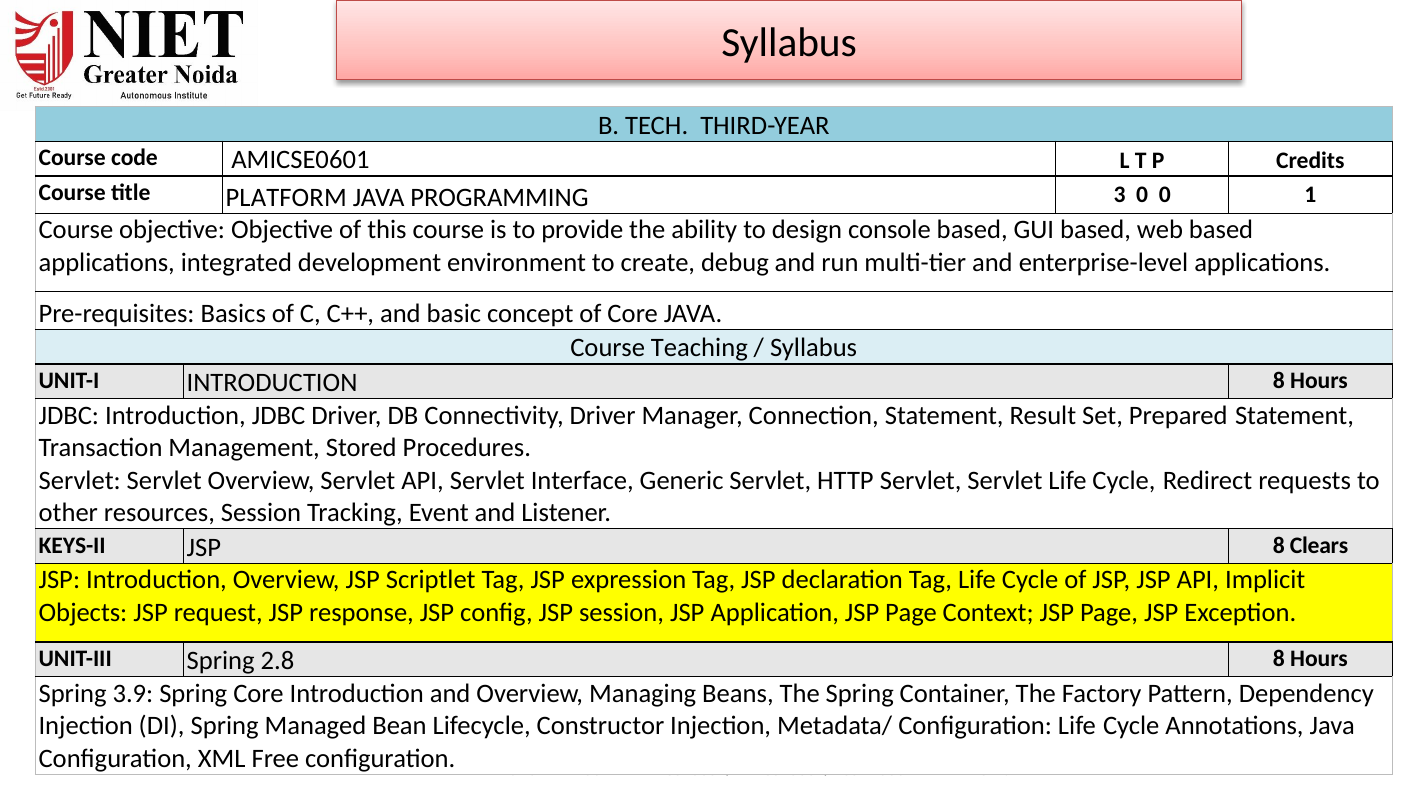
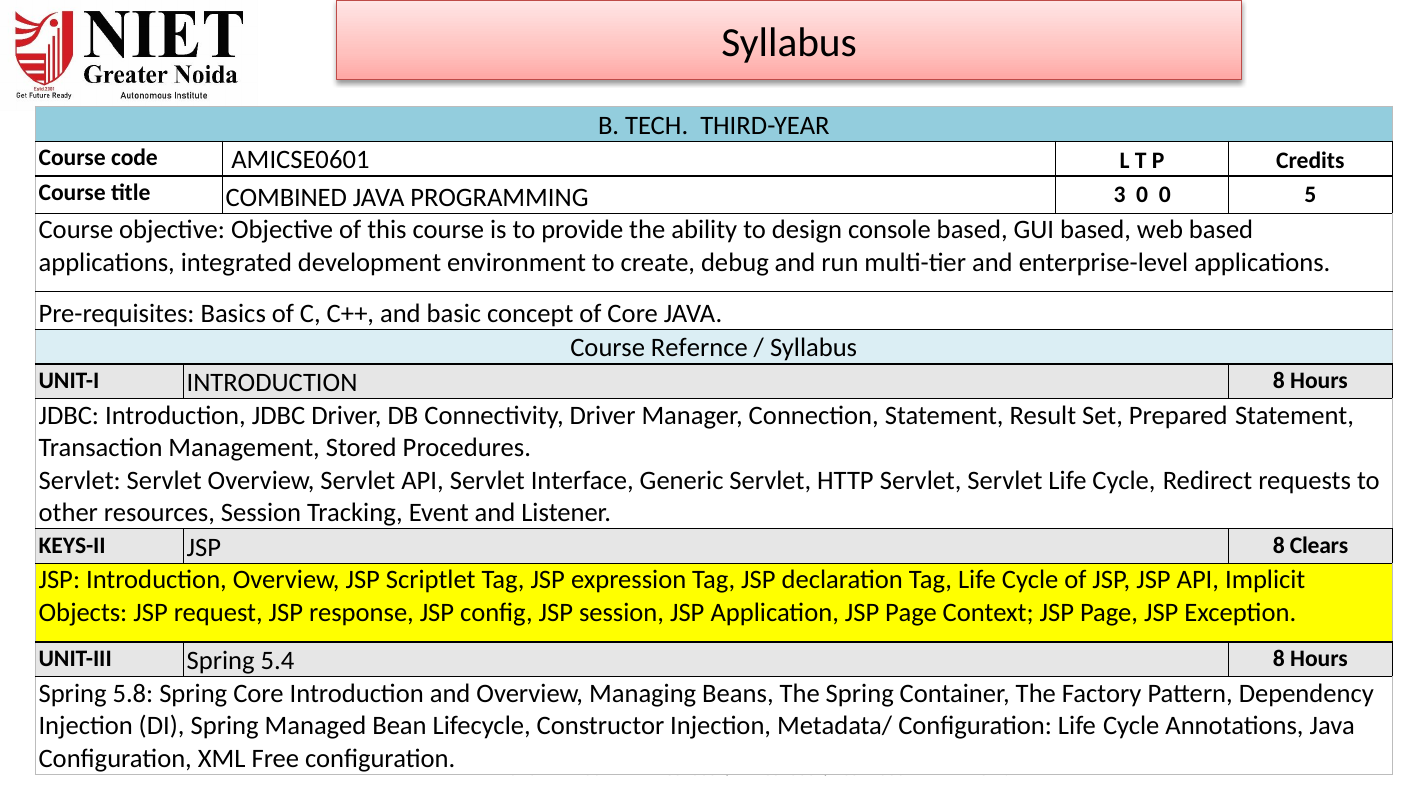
PLATFORM: PLATFORM -> COMBINED (286, 197)
1: 1 -> 5 (1310, 195)
Teaching: Teaching -> Refernce (699, 348)
2.8: 2.8 -> 5.4 (277, 661)
3.9: 3.9 -> 5.8 (133, 693)
